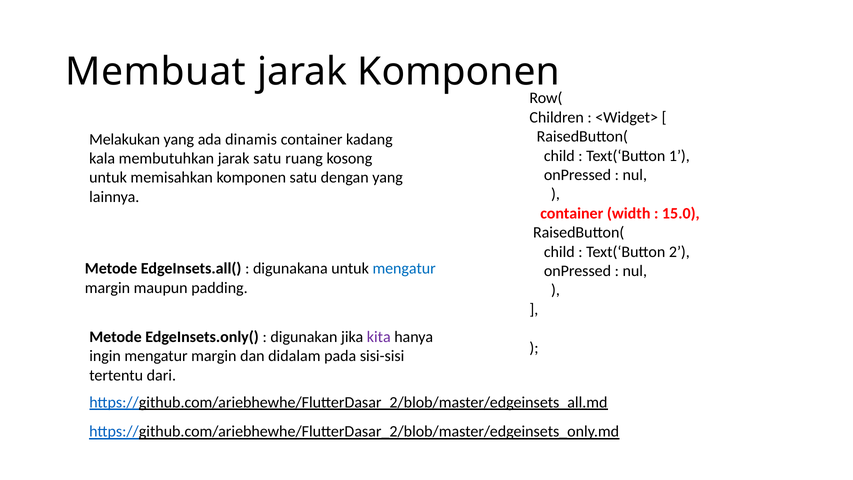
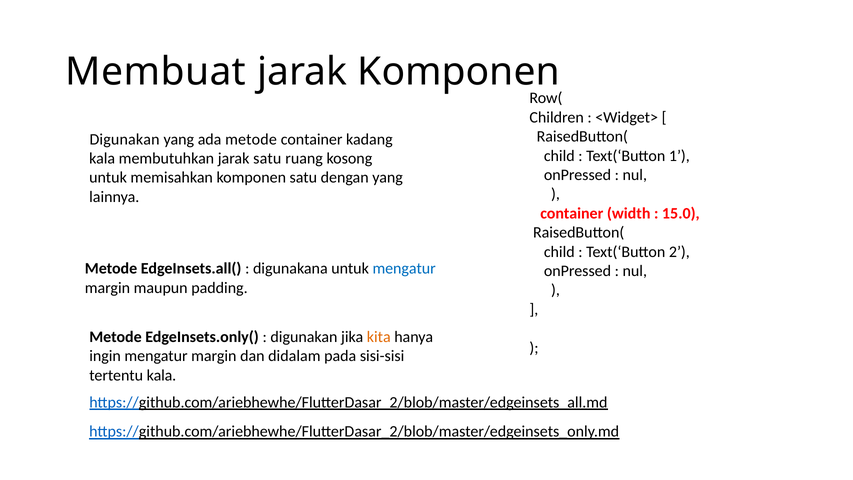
Melakukan: Melakukan -> Digunakan (125, 139)
ada dinamis: dinamis -> metode (251, 139)
kita colour: purple -> orange (379, 337)
tertentu dari: dari -> kala (161, 375)
